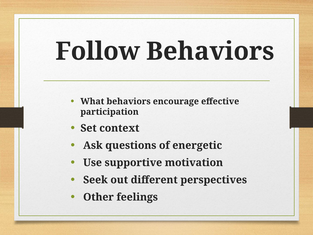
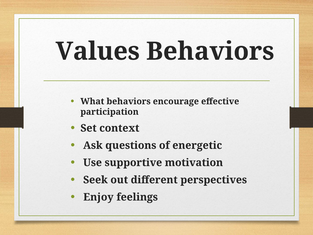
Follow: Follow -> Values (98, 51)
Other: Other -> Enjoy (98, 197)
